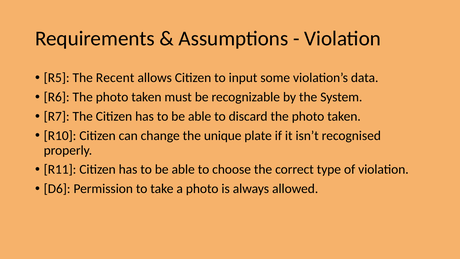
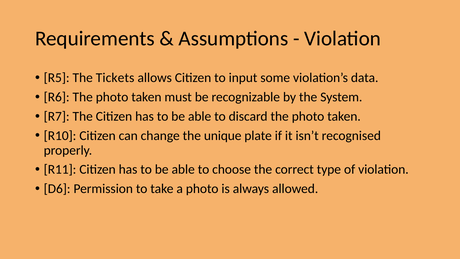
Recent: Recent -> Tickets (115, 78)
